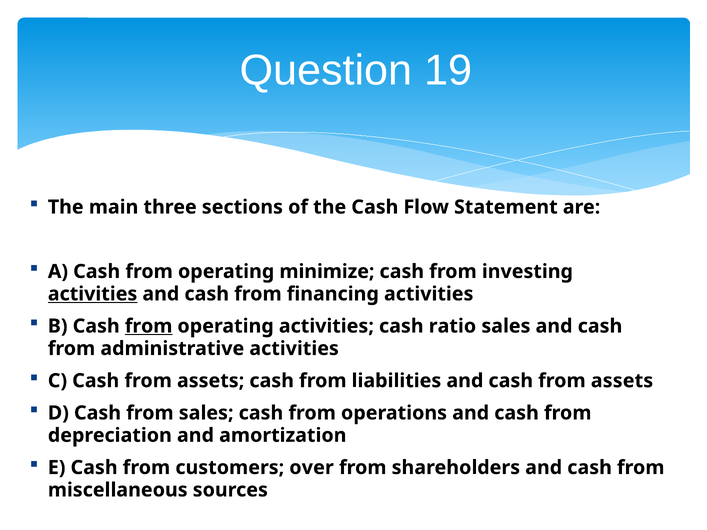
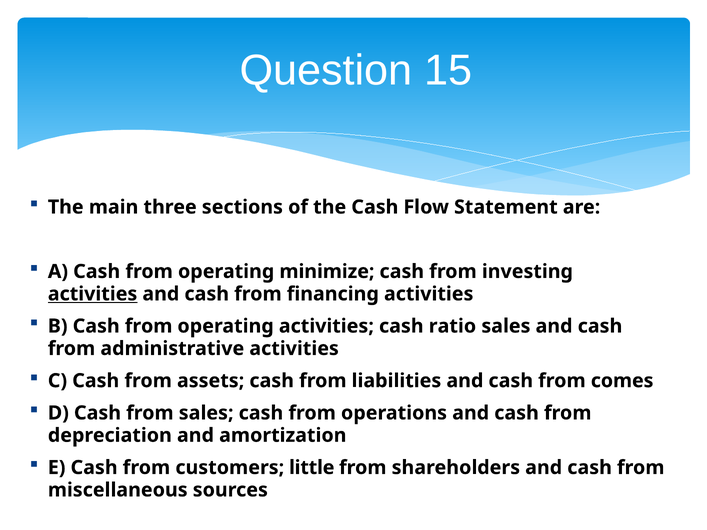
19: 19 -> 15 (448, 71)
from underline: present -> none (149, 326)
and cash from assets: assets -> comes (622, 381)
over: over -> little (312, 468)
